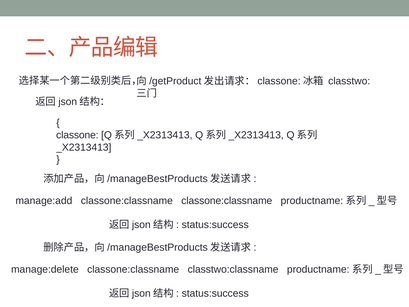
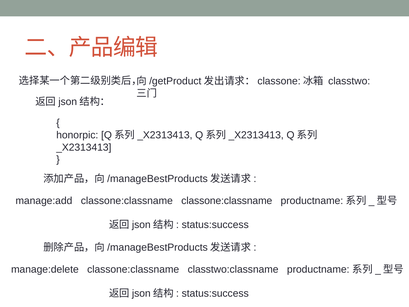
classone: classone -> honorpic (77, 135)
